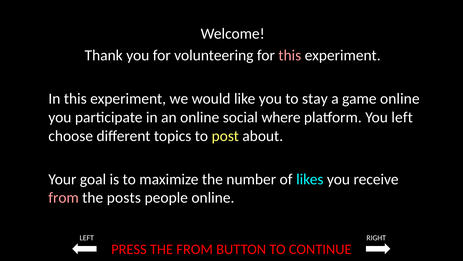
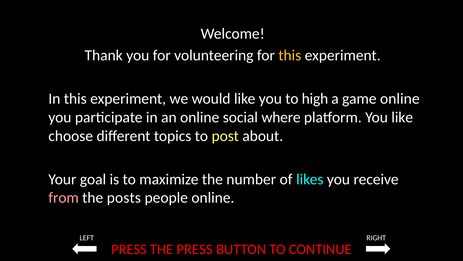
this colour: pink -> yellow (290, 55)
stay: stay -> high (315, 99)
You left: left -> like (402, 117)
THE FROM: FROM -> PRESS (195, 249)
